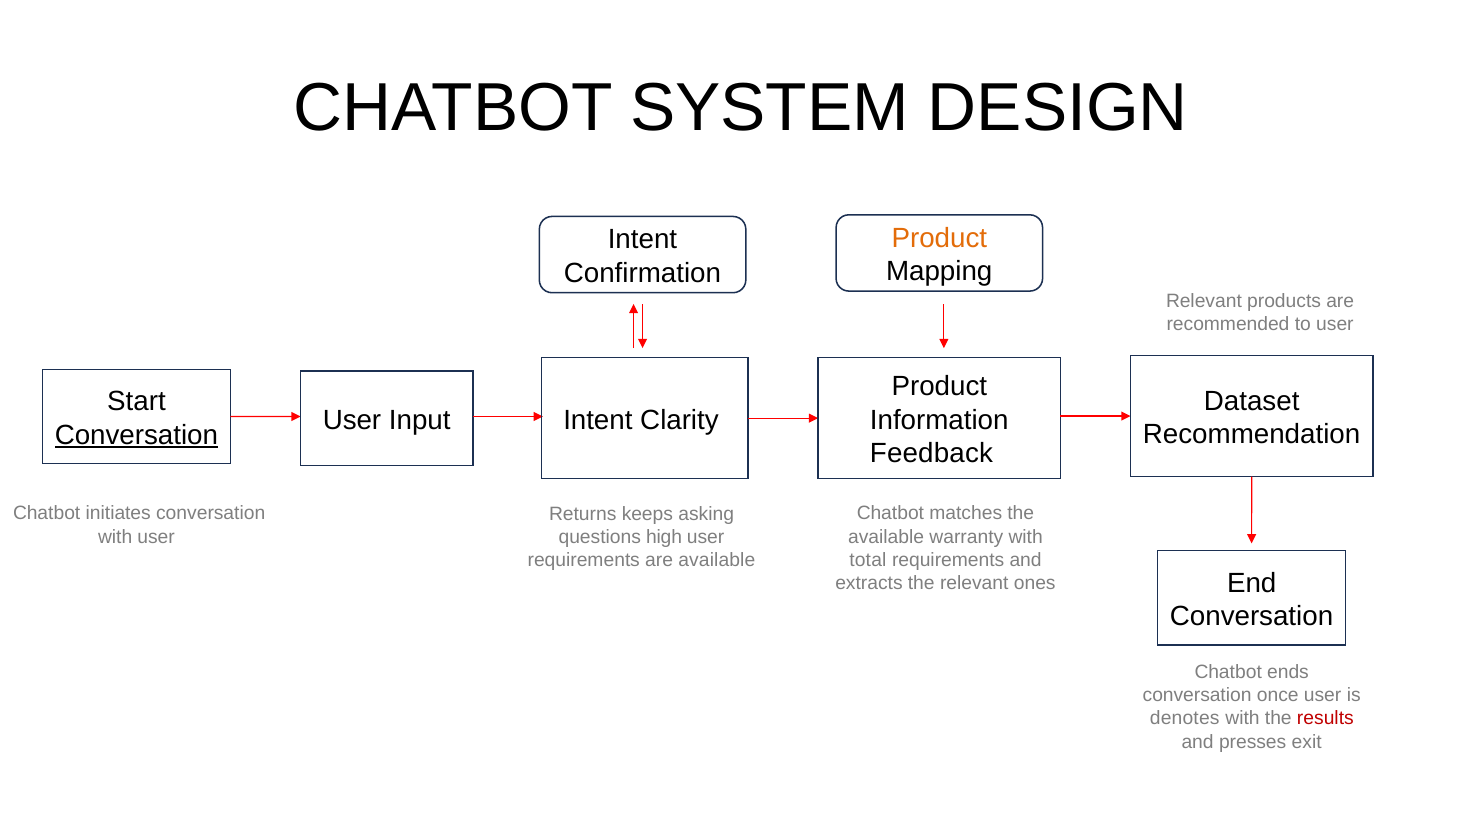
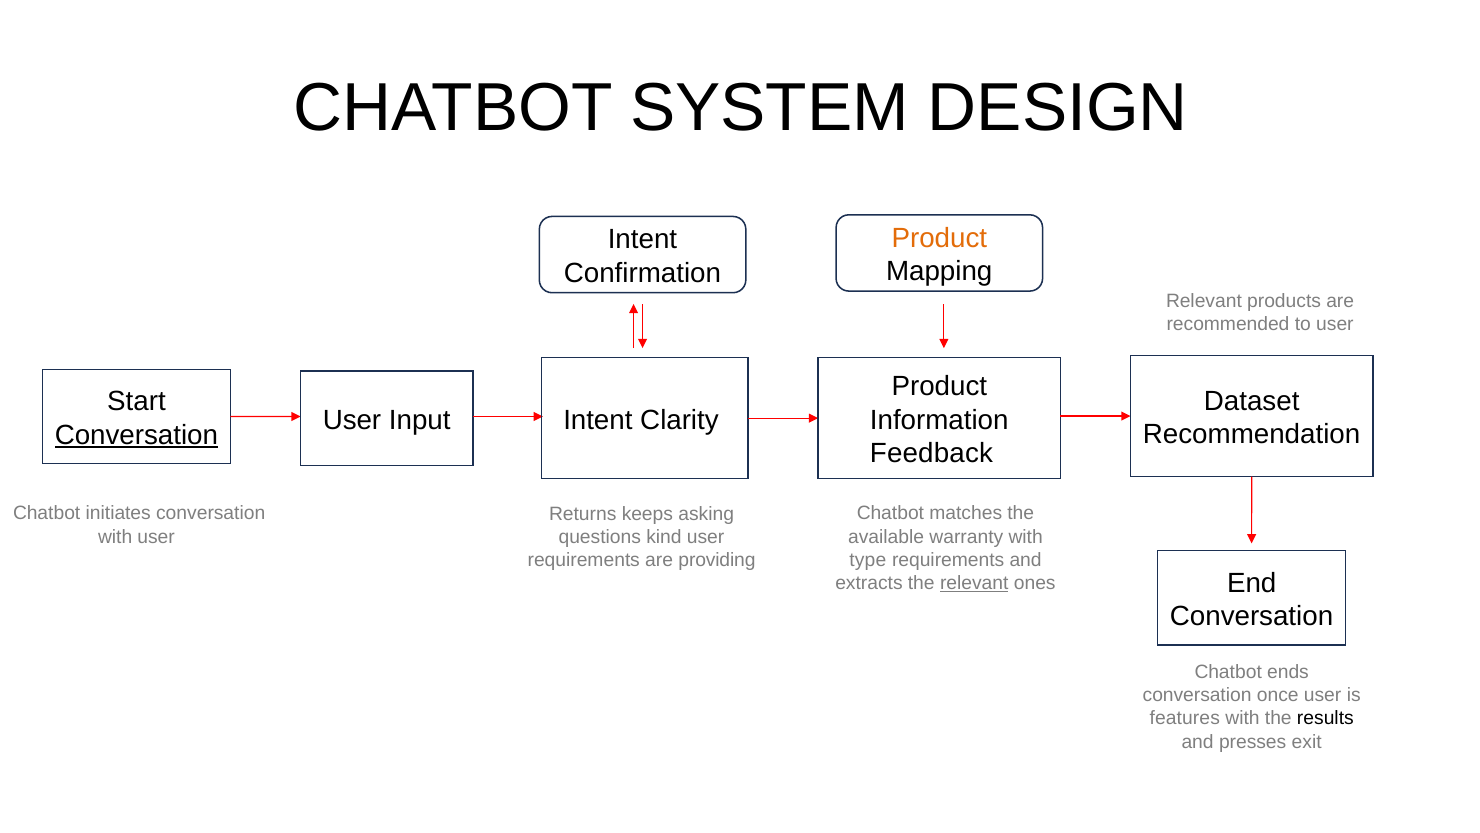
high: high -> kind (664, 536)
are available: available -> providing (717, 560)
total: total -> type (868, 560)
relevant underline: none -> present (974, 583)
denotes: denotes -> features (1185, 718)
results colour: red -> black (1325, 718)
